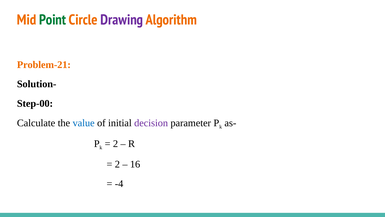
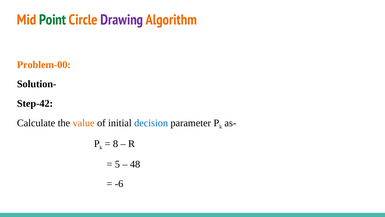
Problem-21: Problem-21 -> Problem-00 (44, 65)
Step-00: Step-00 -> Step-42 (35, 103)
value colour: blue -> orange (84, 123)
decision colour: purple -> blue (151, 123)
2: 2 -> 8 (115, 143)
2: 2 -> 5 (117, 164)
16: 16 -> 48 (135, 164)
-4: -4 -> -6 (119, 183)
